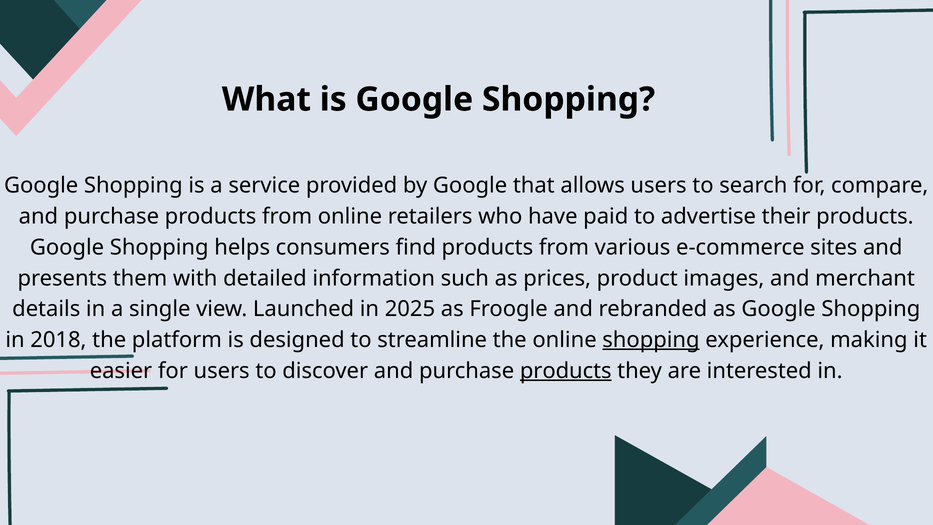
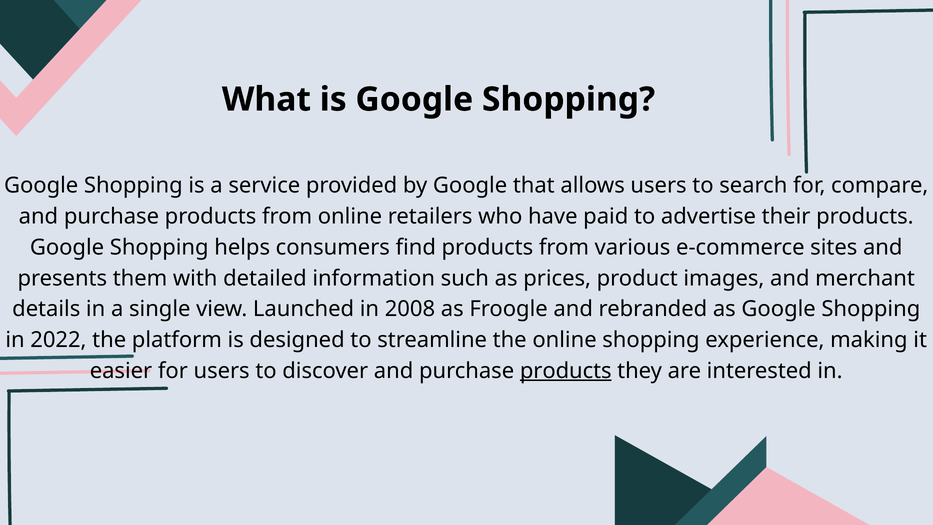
2025: 2025 -> 2008 (410, 309)
2018: 2018 -> 2022 (58, 340)
shopping underline: present -> none (651, 340)
